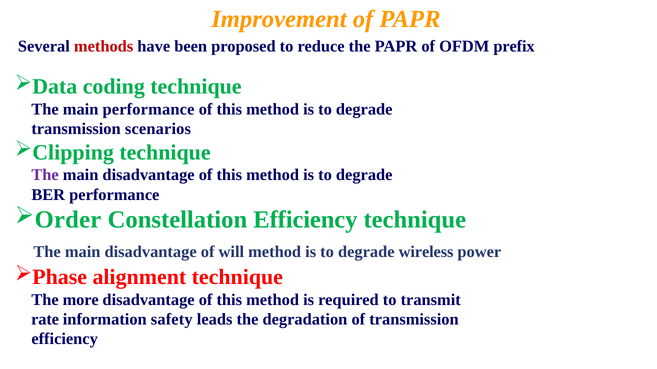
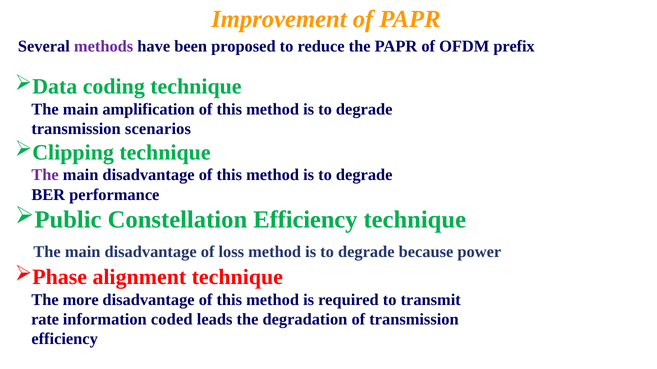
methods colour: red -> purple (104, 46)
main performance: performance -> amplification (149, 110)
Order: Order -> Public (68, 220)
will: will -> loss (231, 252)
wireless: wireless -> because (426, 252)
safety: safety -> coded (172, 320)
